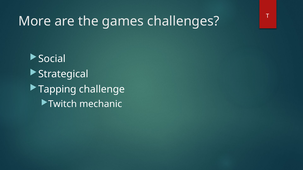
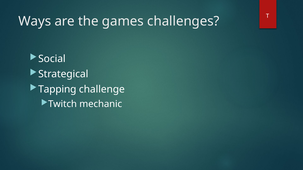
More: More -> Ways (35, 21)
